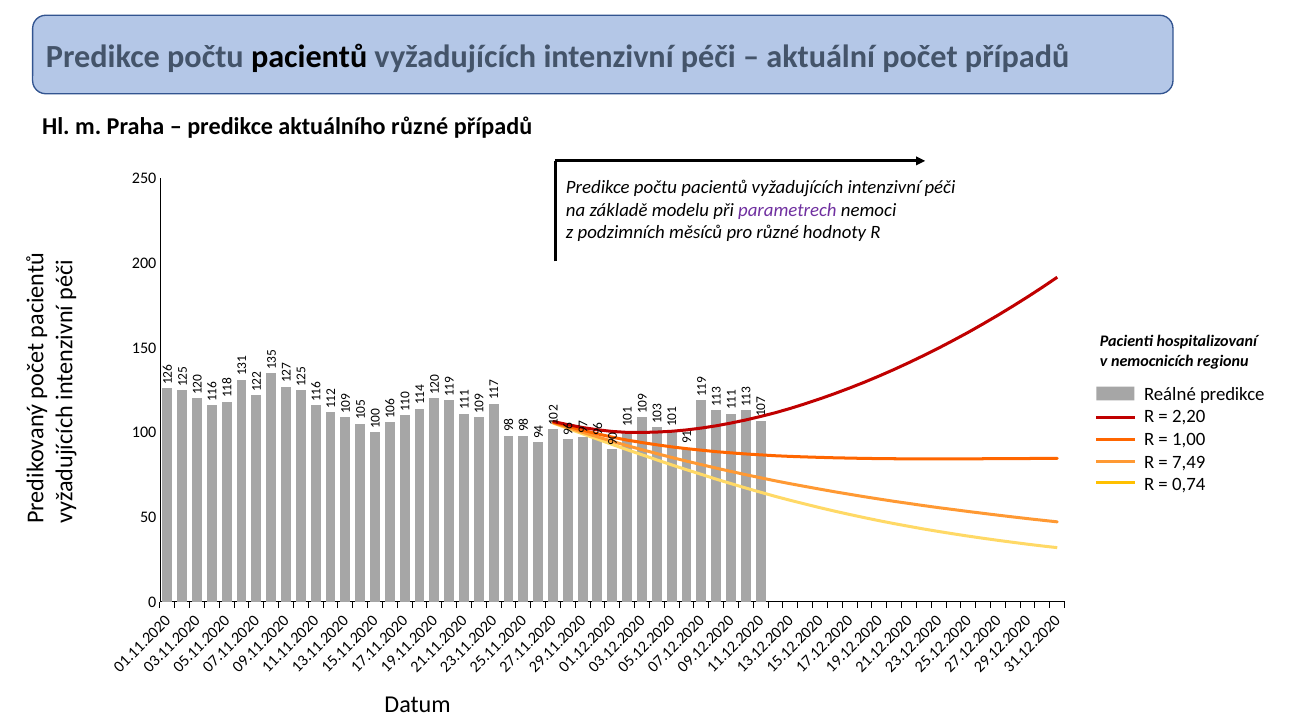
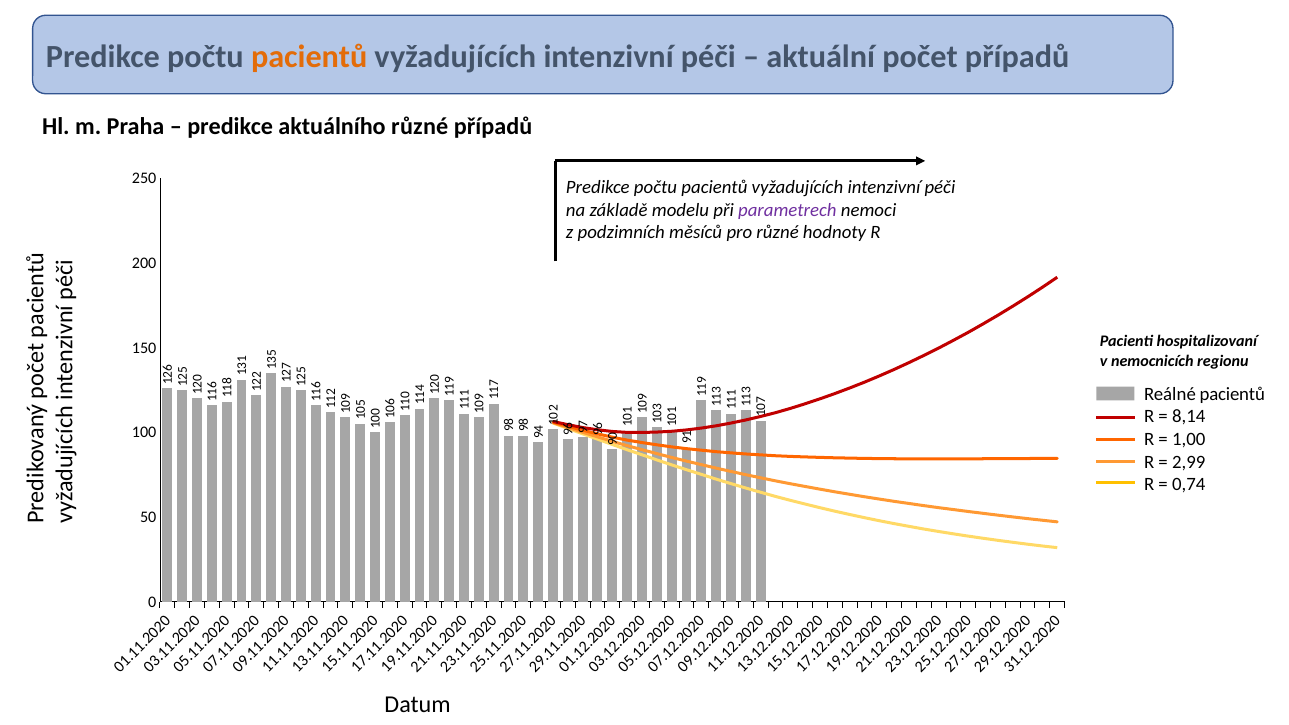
pacientů colour: black -> orange (309, 57)
Reálné predikce: predikce -> pacientů (1232, 394)
2,20: 2,20 -> 8,14 (1189, 417)
7,49: 7,49 -> 2,99 (1189, 462)
